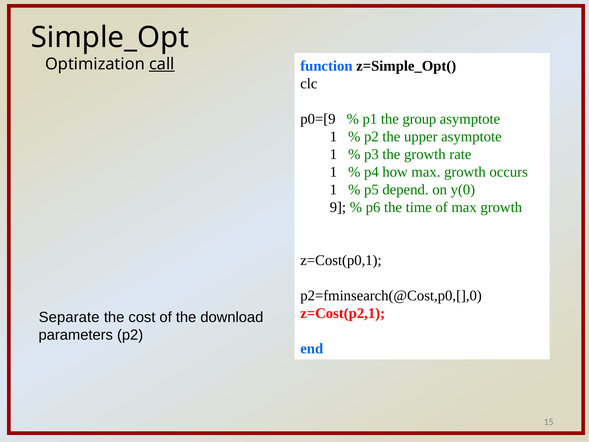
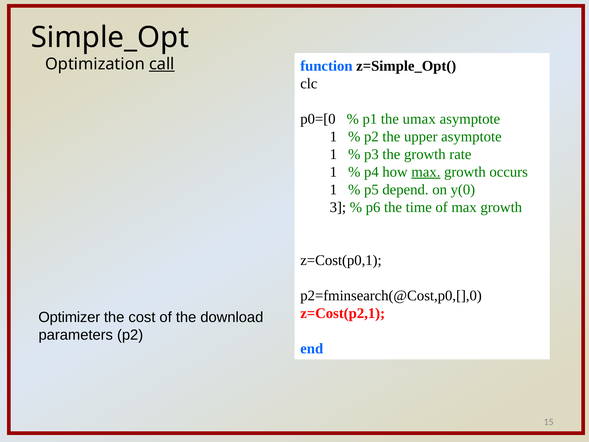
p0=[9: p0=[9 -> p0=[0 (318, 119)
group: group -> umax (419, 119)
max underline: none -> present (426, 172)
9: 9 -> 3 (338, 207)
Separate: Separate -> Optimizer (69, 317)
